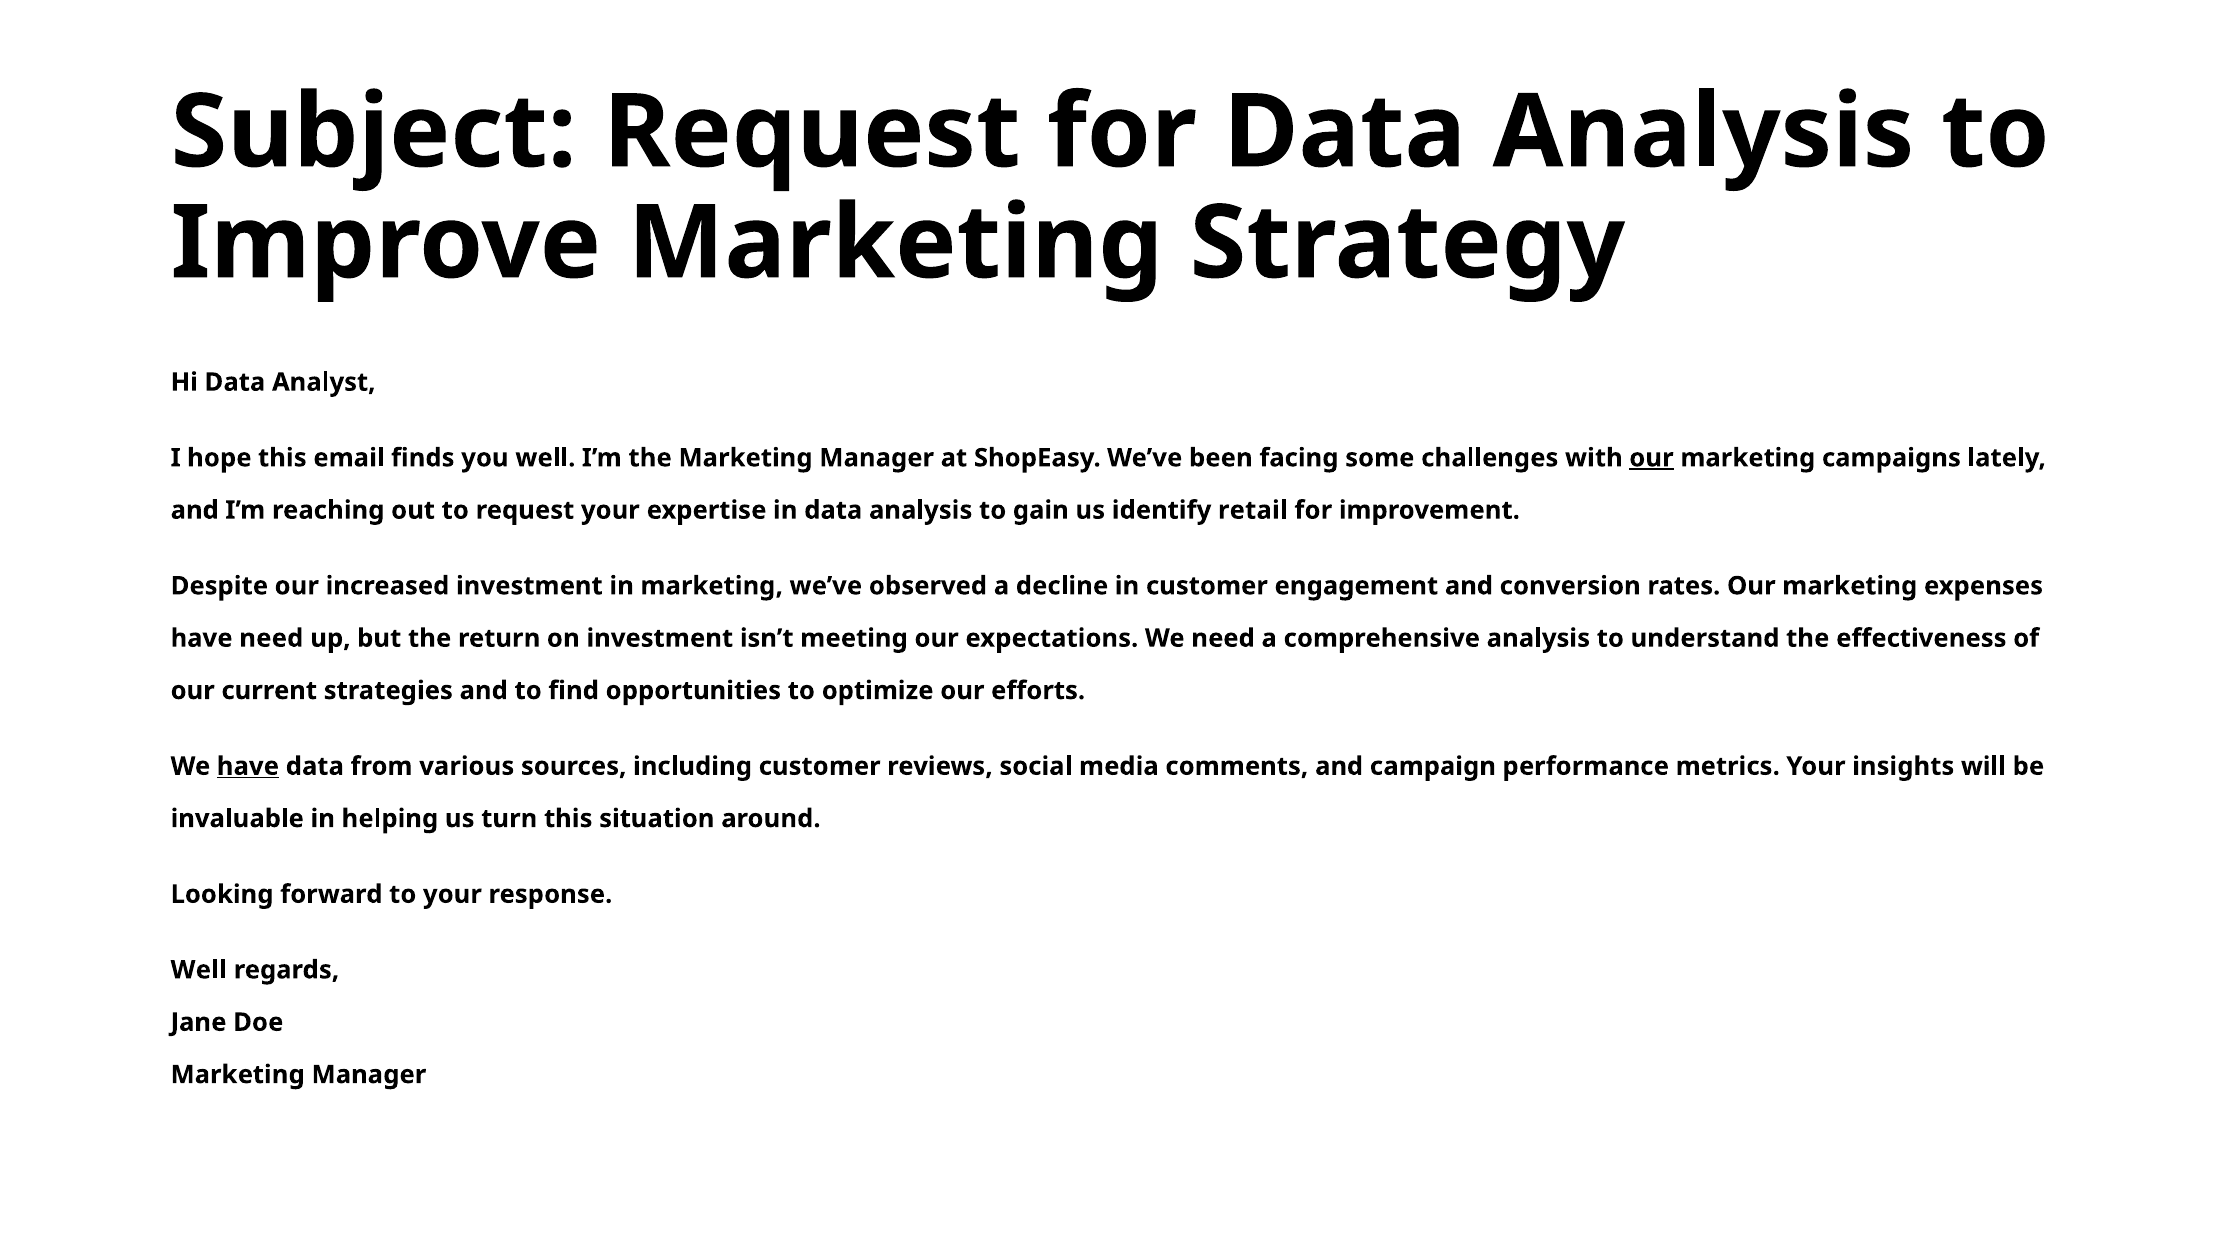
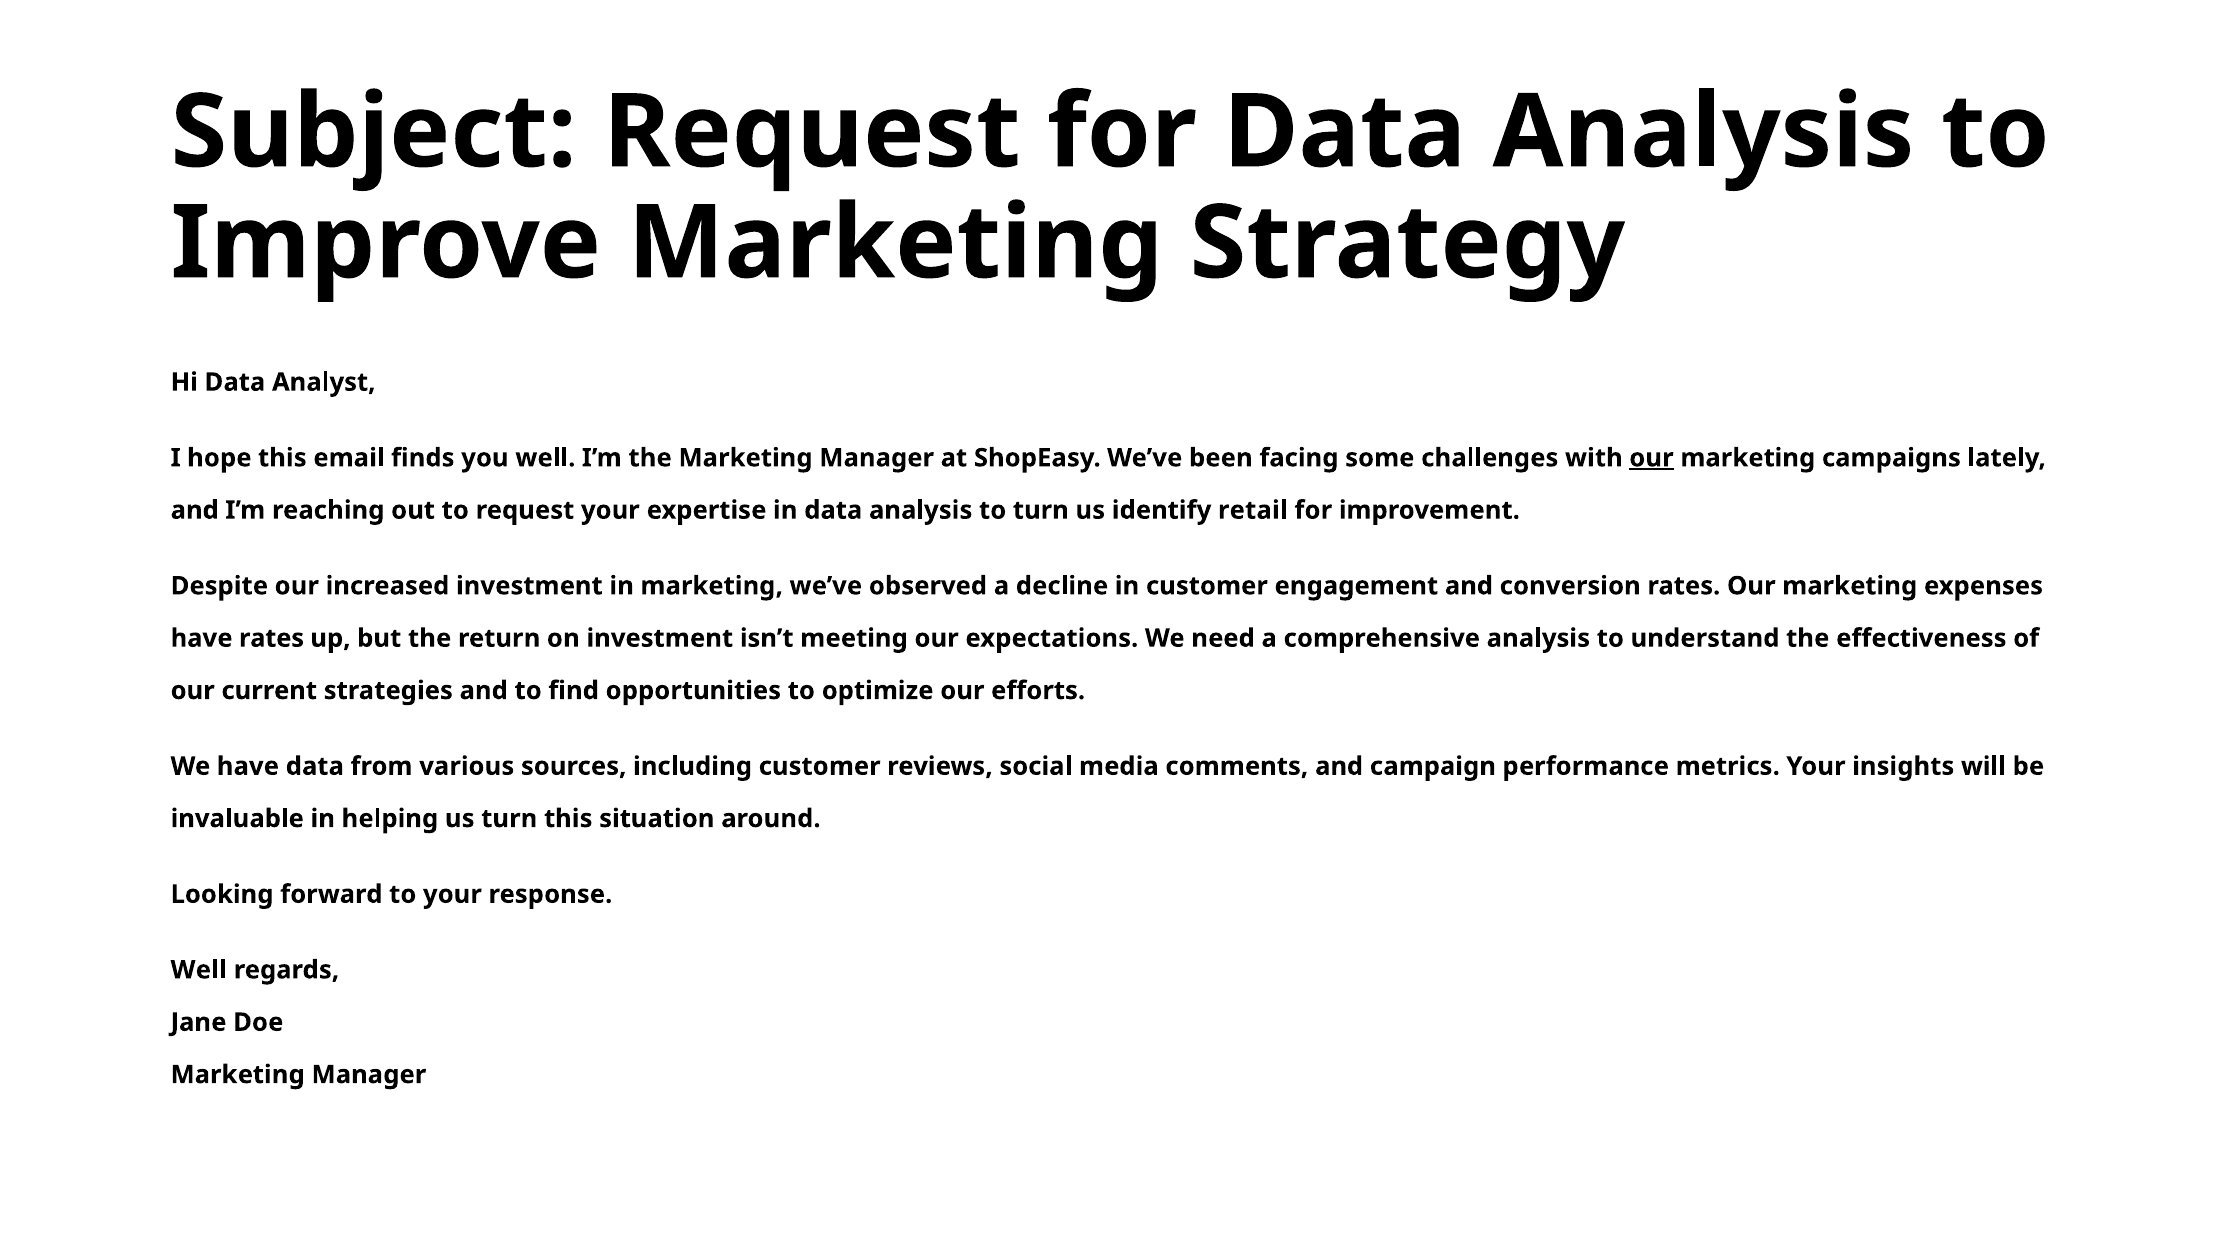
to gain: gain -> turn (1041, 510)
have need: need -> rates (272, 638)
have underline: present -> none (248, 766)
